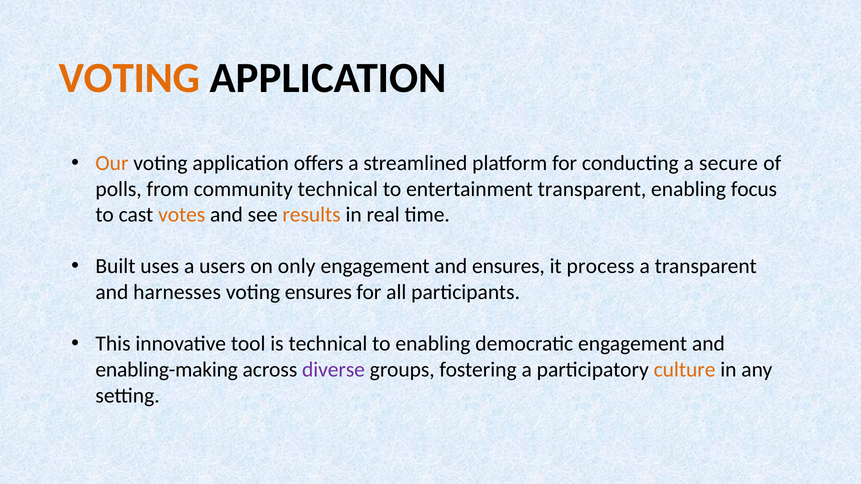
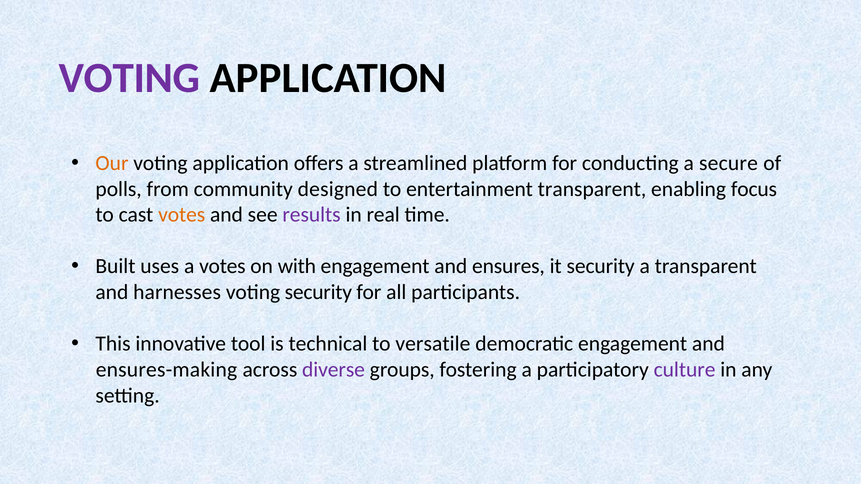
VOTING colour: orange -> purple (129, 78)
community technical: technical -> designed (338, 189)
results colour: orange -> purple (312, 215)
a users: users -> votes (222, 267)
only: only -> with (297, 267)
it process: process -> security (601, 267)
voting ensures: ensures -> security (318, 292)
to enabling: enabling -> versatile (433, 344)
enabling-making: enabling-making -> ensures-making (166, 370)
culture colour: orange -> purple (685, 370)
